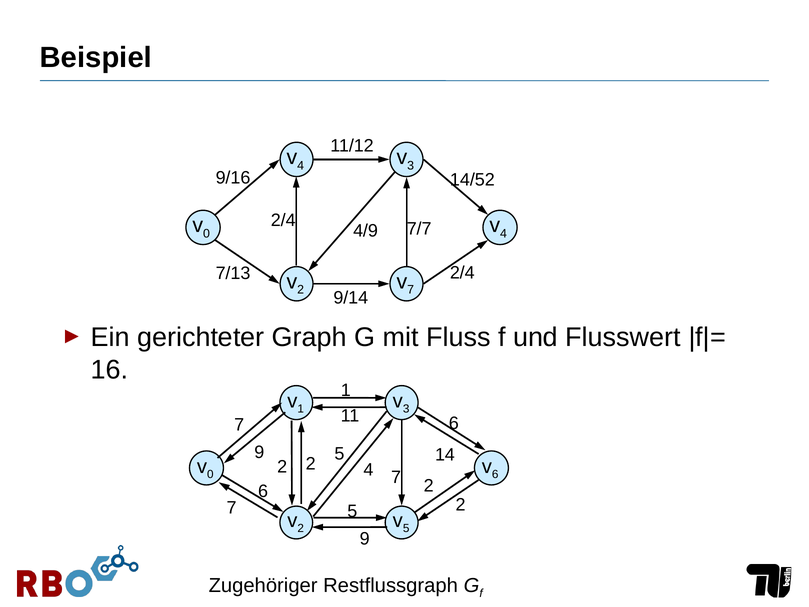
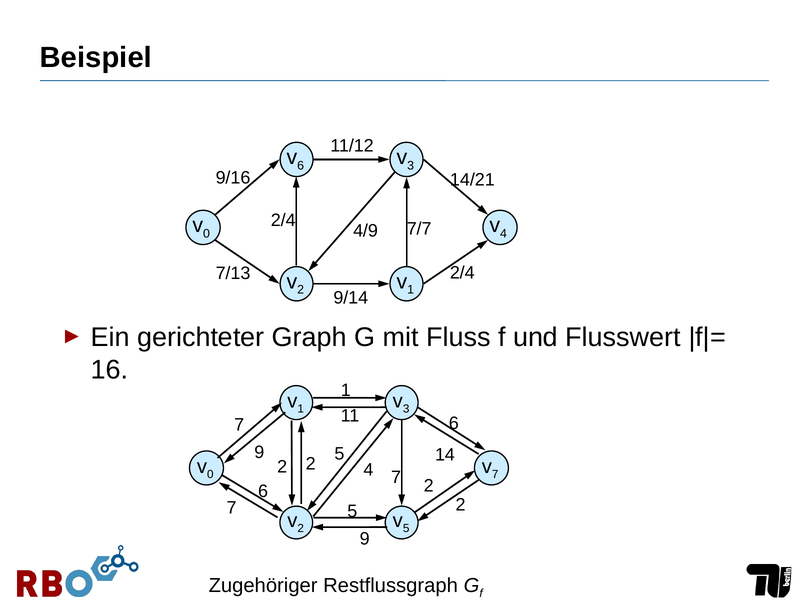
4: 4 -> 6 (301, 166)
14/52: 14/52 -> 14/21 (472, 180)
7: 7 -> 1 (411, 290)
6: 6 -> 7 (495, 474)
